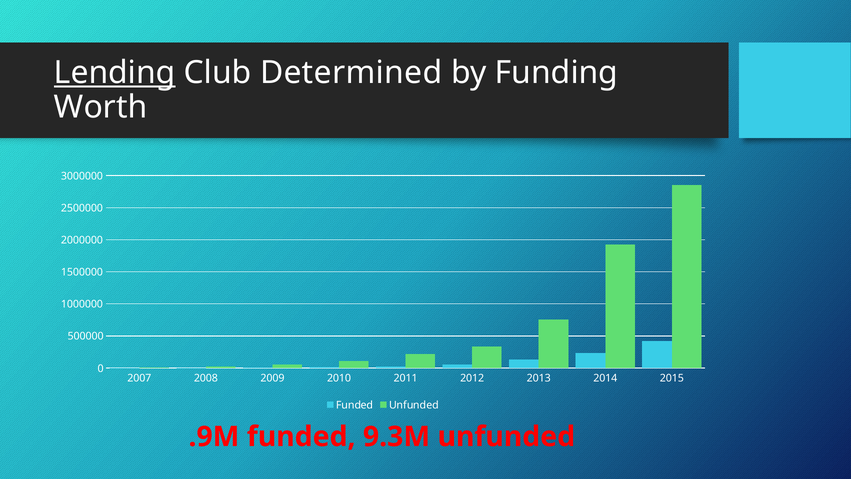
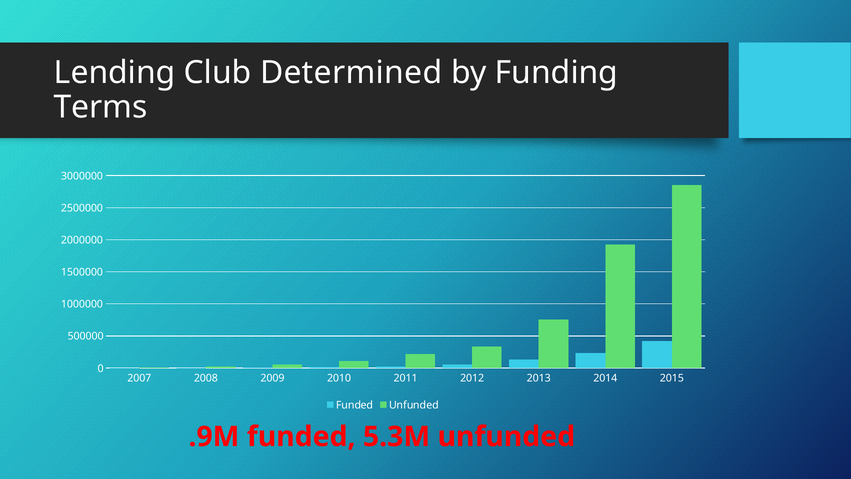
Lending underline: present -> none (115, 73)
Worth: Worth -> Terms (101, 107)
9.3M: 9.3M -> 5.3M (397, 436)
